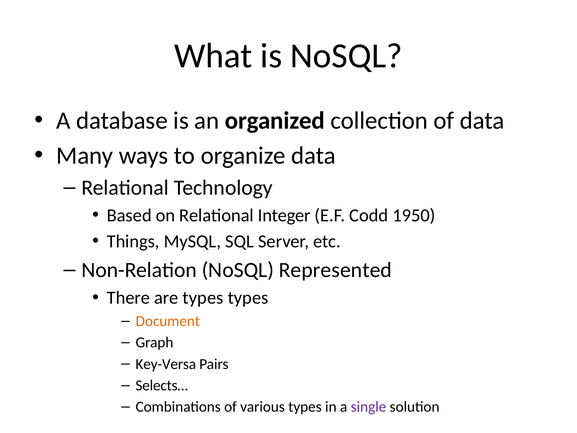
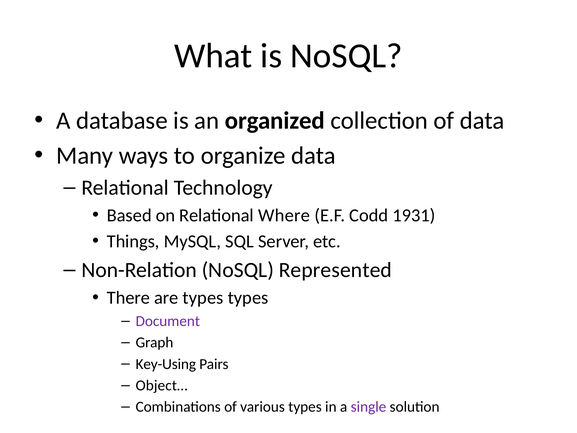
Integer: Integer -> Where (284, 215)
1950: 1950 -> 1931 (414, 215)
Document colour: orange -> purple (168, 321)
Key-Versa: Key-Versa -> Key-Using (166, 364)
Selects…: Selects… -> Object… (162, 385)
